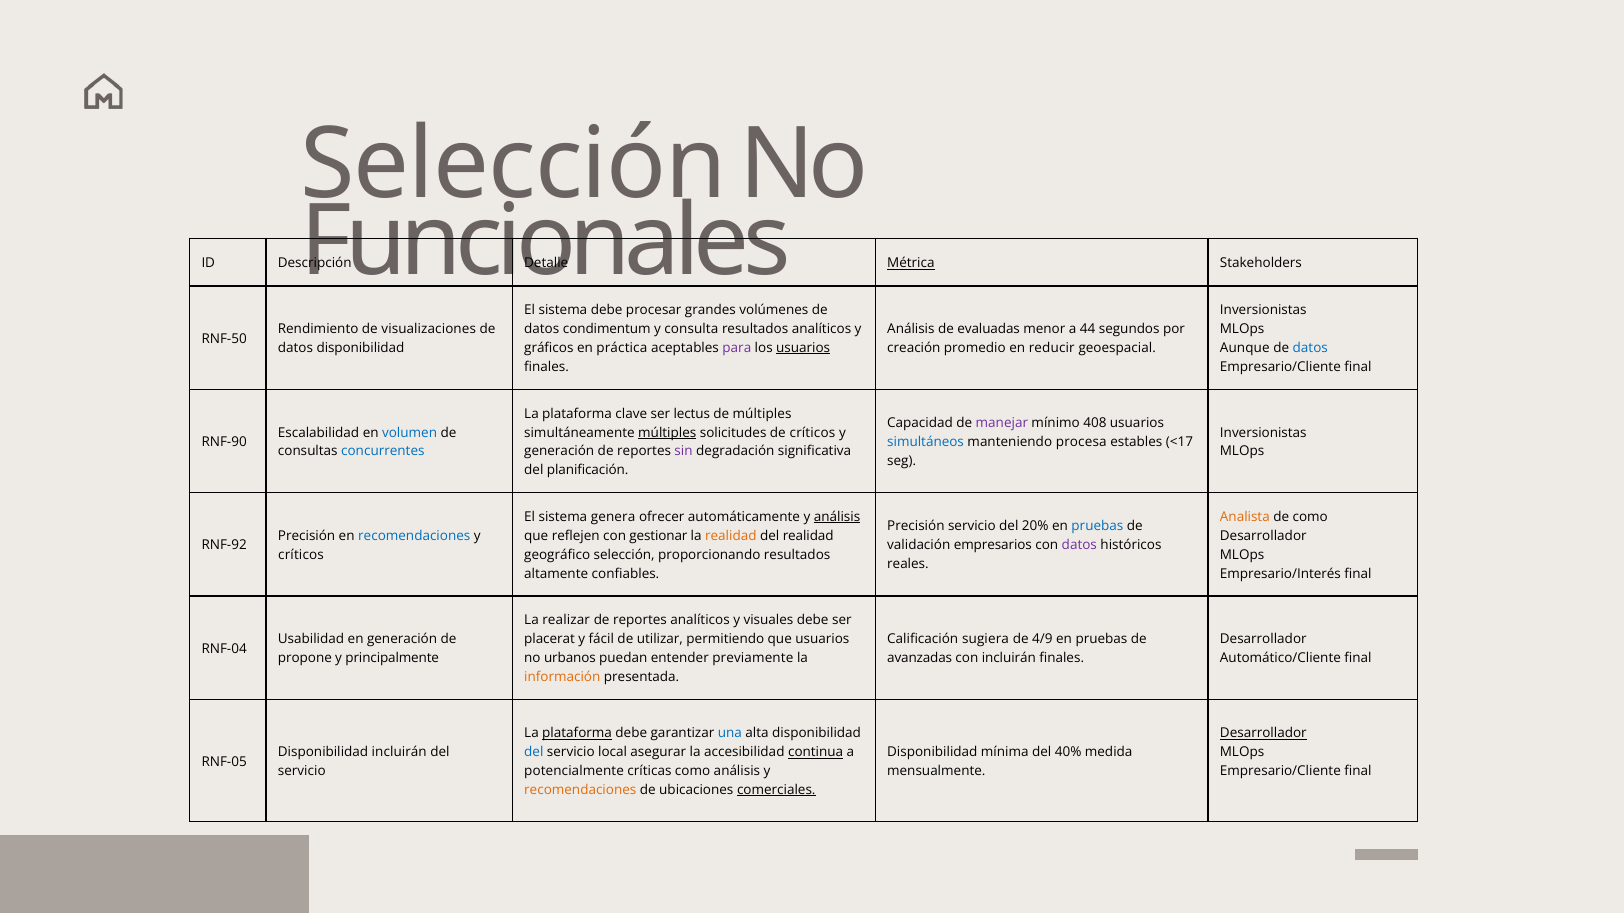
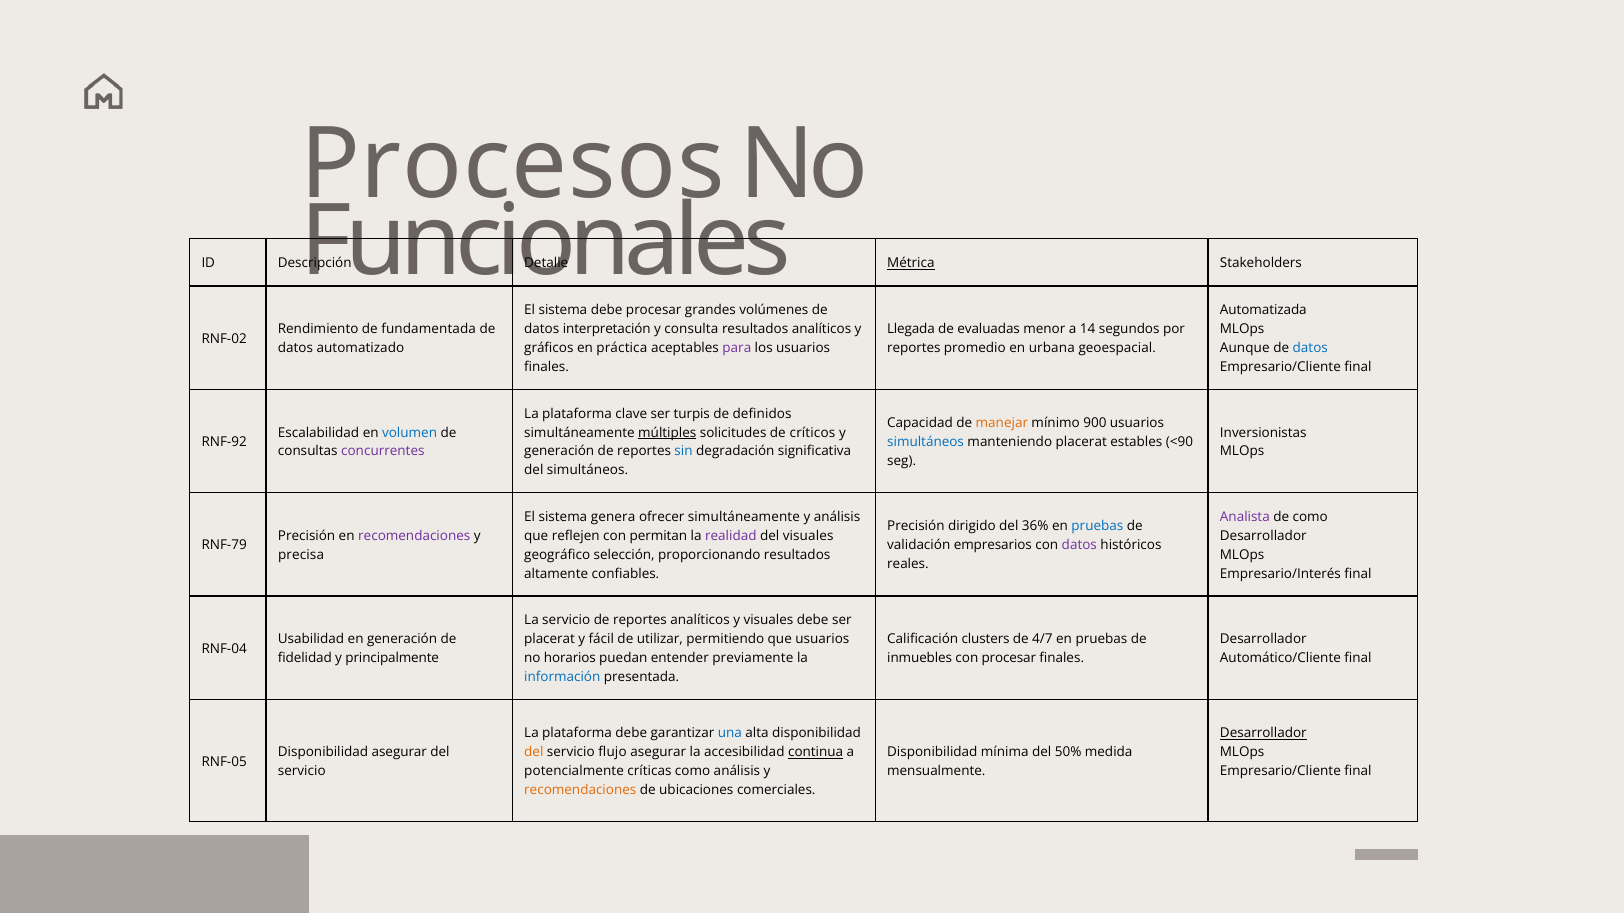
Selección: Selección -> Procesos (513, 165)
Inversionistas: Inversionistas -> Automatizada (1263, 310)
visualizaciones: visualizaciones -> fundamentada (429, 329)
datos condimentum: condimentum -> interpretación (607, 329)
Análisis: Análisis -> Llegada (911, 329)
44: 44 -> 14 (1088, 329)
RNF-50: RNF-50 -> RNF-02 (224, 339)
datos disponibilidad: disponibilidad -> automatizado (360, 348)
usuarios underline: present -> none (803, 348)
creación: creación -> reportes (914, 348)
reducir: reducir -> urbana (1052, 348)
ser lectus: lectus -> turpis (692, 414)
de múltiples: múltiples -> definidos (762, 414)
manejar colour: purple -> orange (1002, 423)
408: 408 -> 900 (1095, 423)
RNF-90: RNF-90 -> RNF-92 (224, 442)
manteniendo procesa: procesa -> placerat (1081, 442)
<17: <17 -> <90 (1179, 442)
concurrentes colour: blue -> purple (383, 452)
sin colour: purple -> blue (684, 452)
del planificación: planificación -> simultáneos (588, 471)
ofrecer automáticamente: automáticamente -> simultáneamente (744, 517)
análisis underline: present -> none (837, 517)
Analista colour: orange -> purple (1245, 517)
Precisión servicio: servicio -> dirigido (972, 527)
20%: 20% -> 36% (1035, 527)
recomendaciones colour: blue -> purple (414, 536)
gestionar: gestionar -> permitan (658, 536)
realidad colour: orange -> purple (731, 536)
del realidad: realidad -> visuales (808, 536)
RNF-92: RNF-92 -> RNF-79 (224, 546)
críticos: críticos -> precisa (301, 555)
La realizar: realizar -> servicio (566, 621)
sugiera: sugiera -> clusters (986, 640)
4/9: 4/9 -> 4/7 (1042, 640)
propone: propone -> fidelidad (305, 659)
urbanos: urbanos -> horarios (570, 659)
avanzadas: avanzadas -> inmuebles (920, 659)
con incluirán: incluirán -> procesar (1009, 659)
información colour: orange -> blue (562, 678)
plataforma underline: present -> none (577, 734)
Disponibilidad incluirán: incluirán -> asegurar (399, 753)
del colour: blue -> orange (534, 753)
local: local -> flujo (612, 753)
40%: 40% -> 50% (1068, 753)
comerciales underline: present -> none (776, 790)
